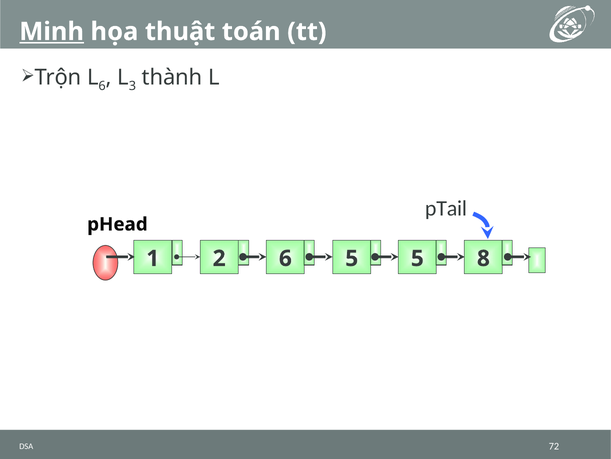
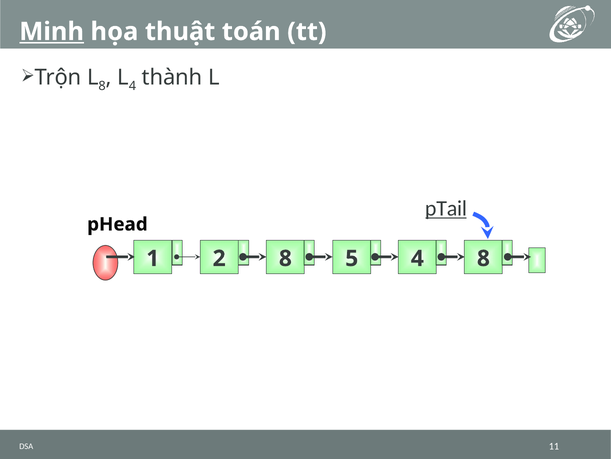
L 6: 6 -> 8 (102, 86)
L 3: 3 -> 4 (132, 86)
pTail underline: none -> present (446, 208)
2 6: 6 -> 8 (285, 258)
5 5: 5 -> 4 (417, 258)
72: 72 -> 11 (554, 446)
